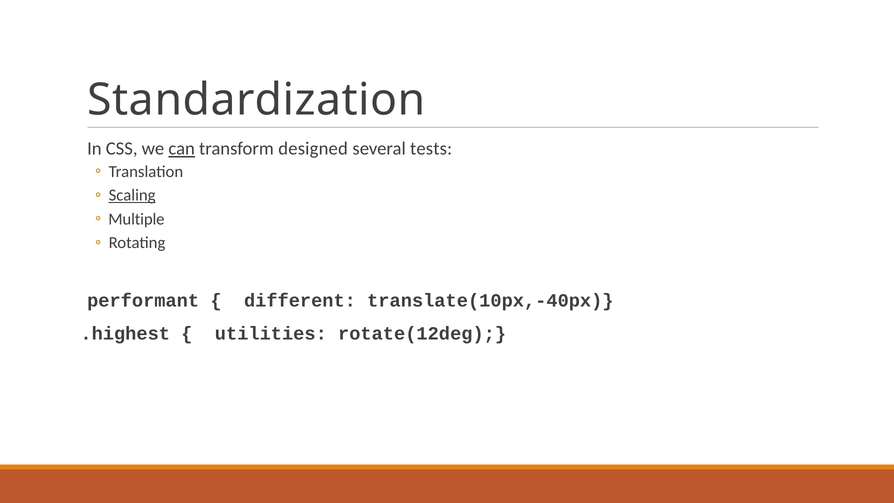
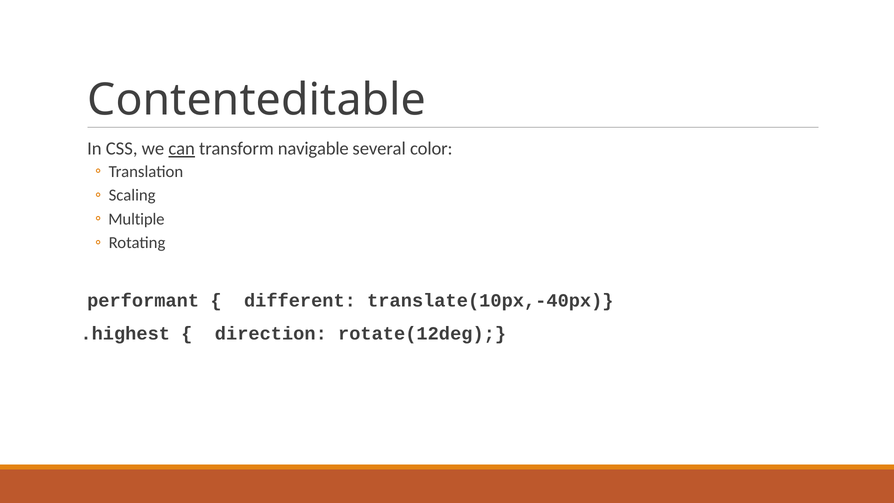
Standardization: Standardization -> Contenteditable (257, 100)
designed: designed -> navigable (313, 149)
tests: tests -> color (431, 149)
Scaling underline: present -> none (132, 195)
utilities: utilities -> direction (271, 334)
